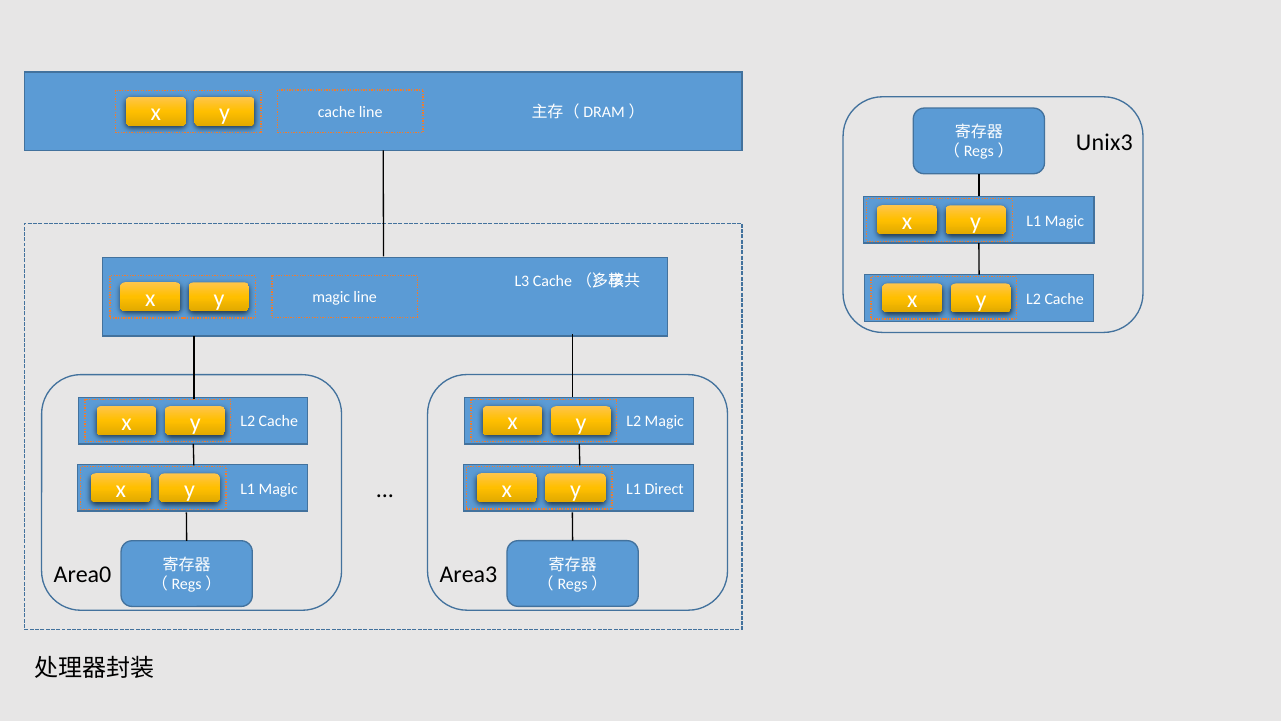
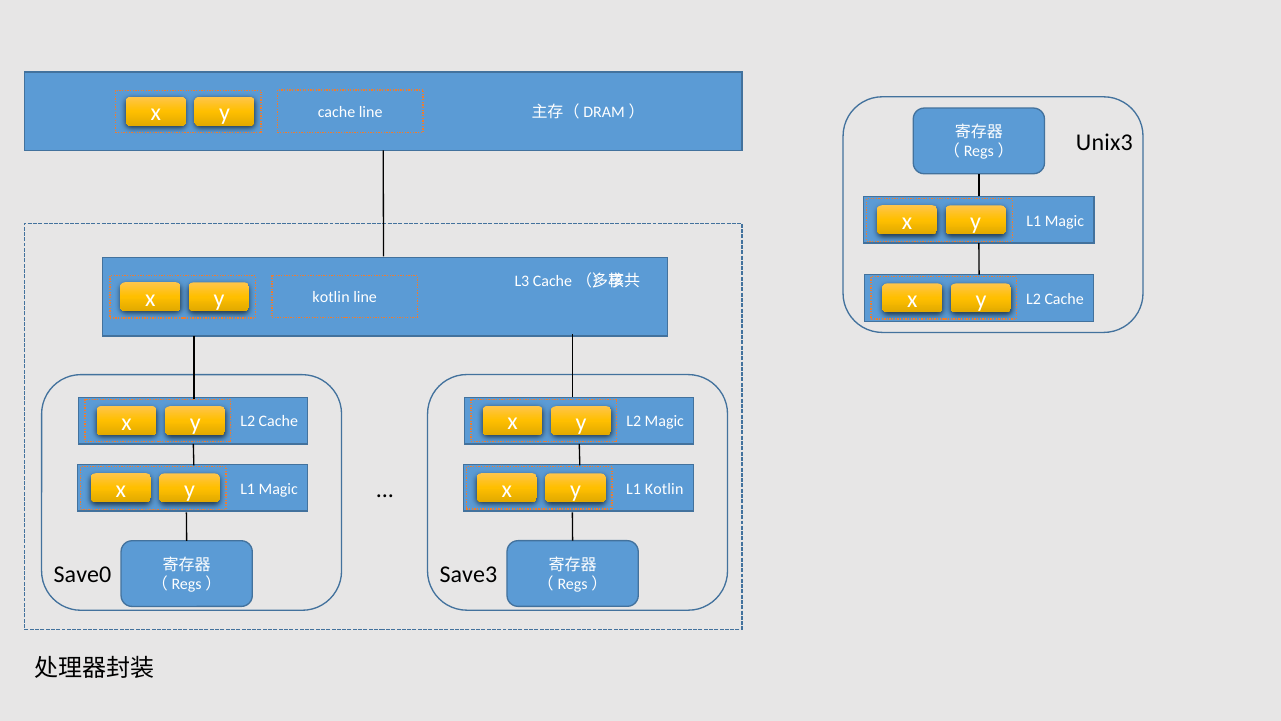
y magic: magic -> kotlin (331, 298)
L1 Direct: Direct -> Kotlin (664, 489)
Area0: Area0 -> Save0 (82, 575)
Area3: Area3 -> Save3 (468, 575)
